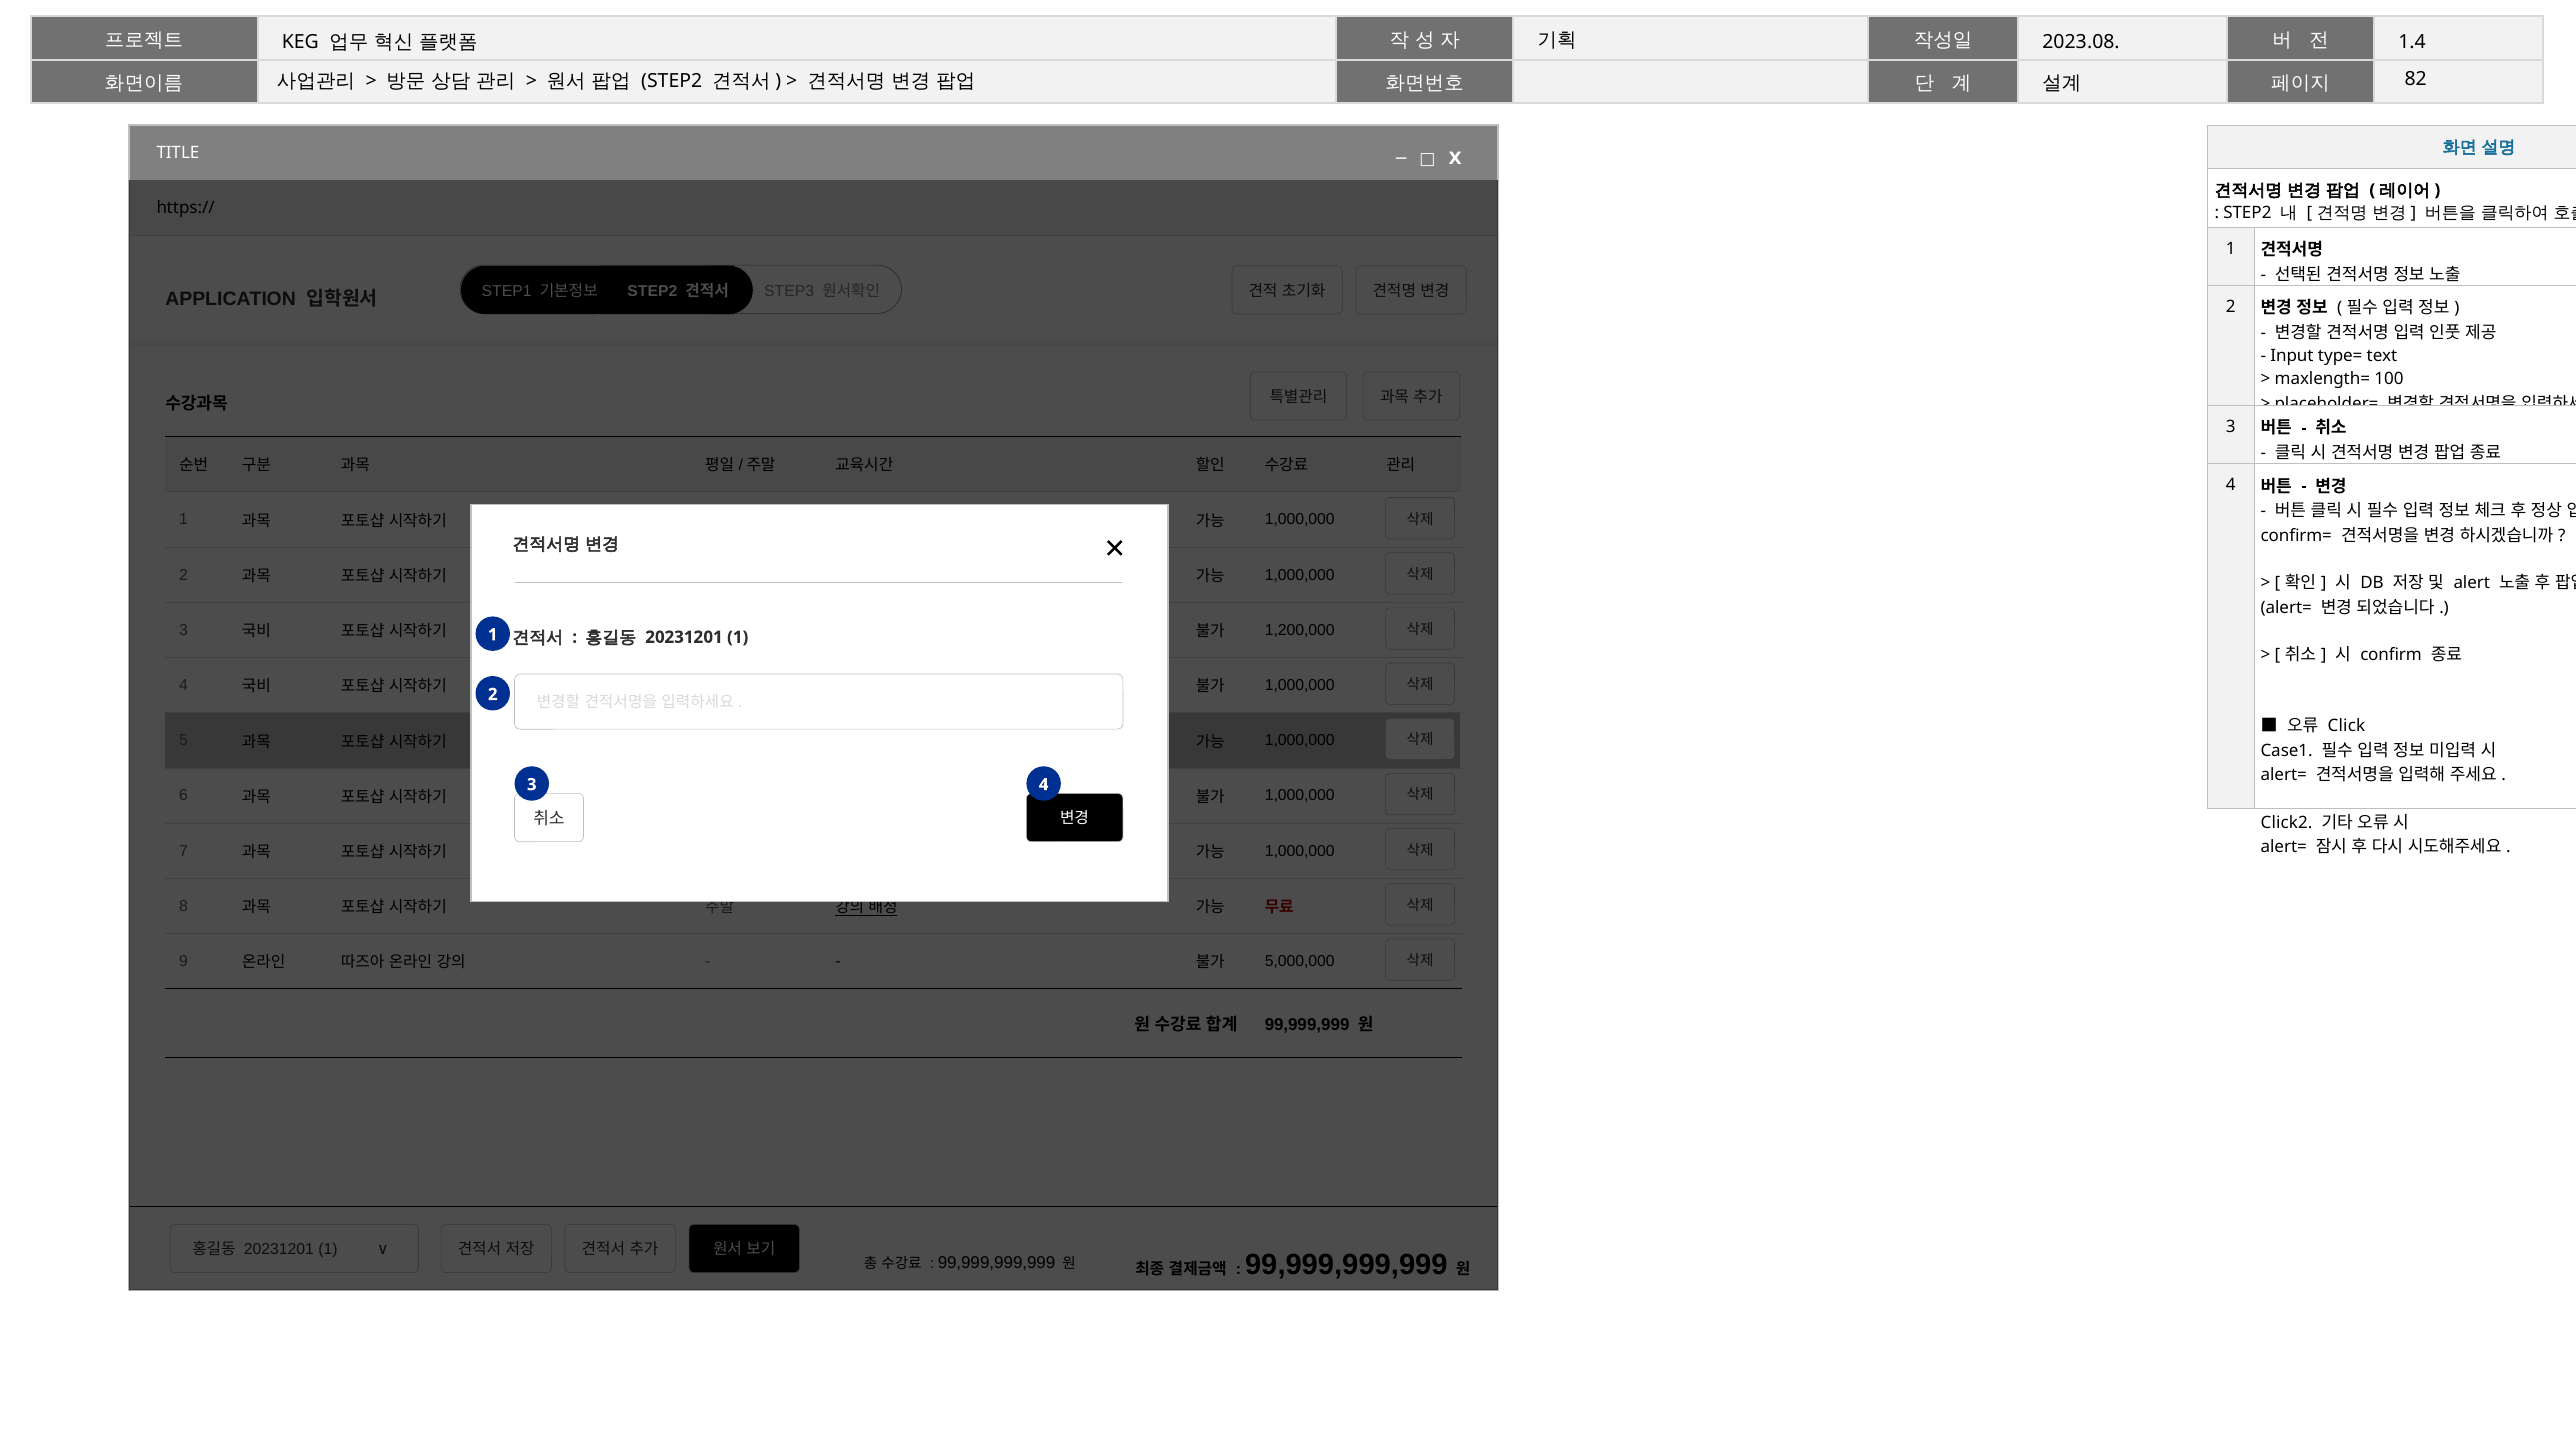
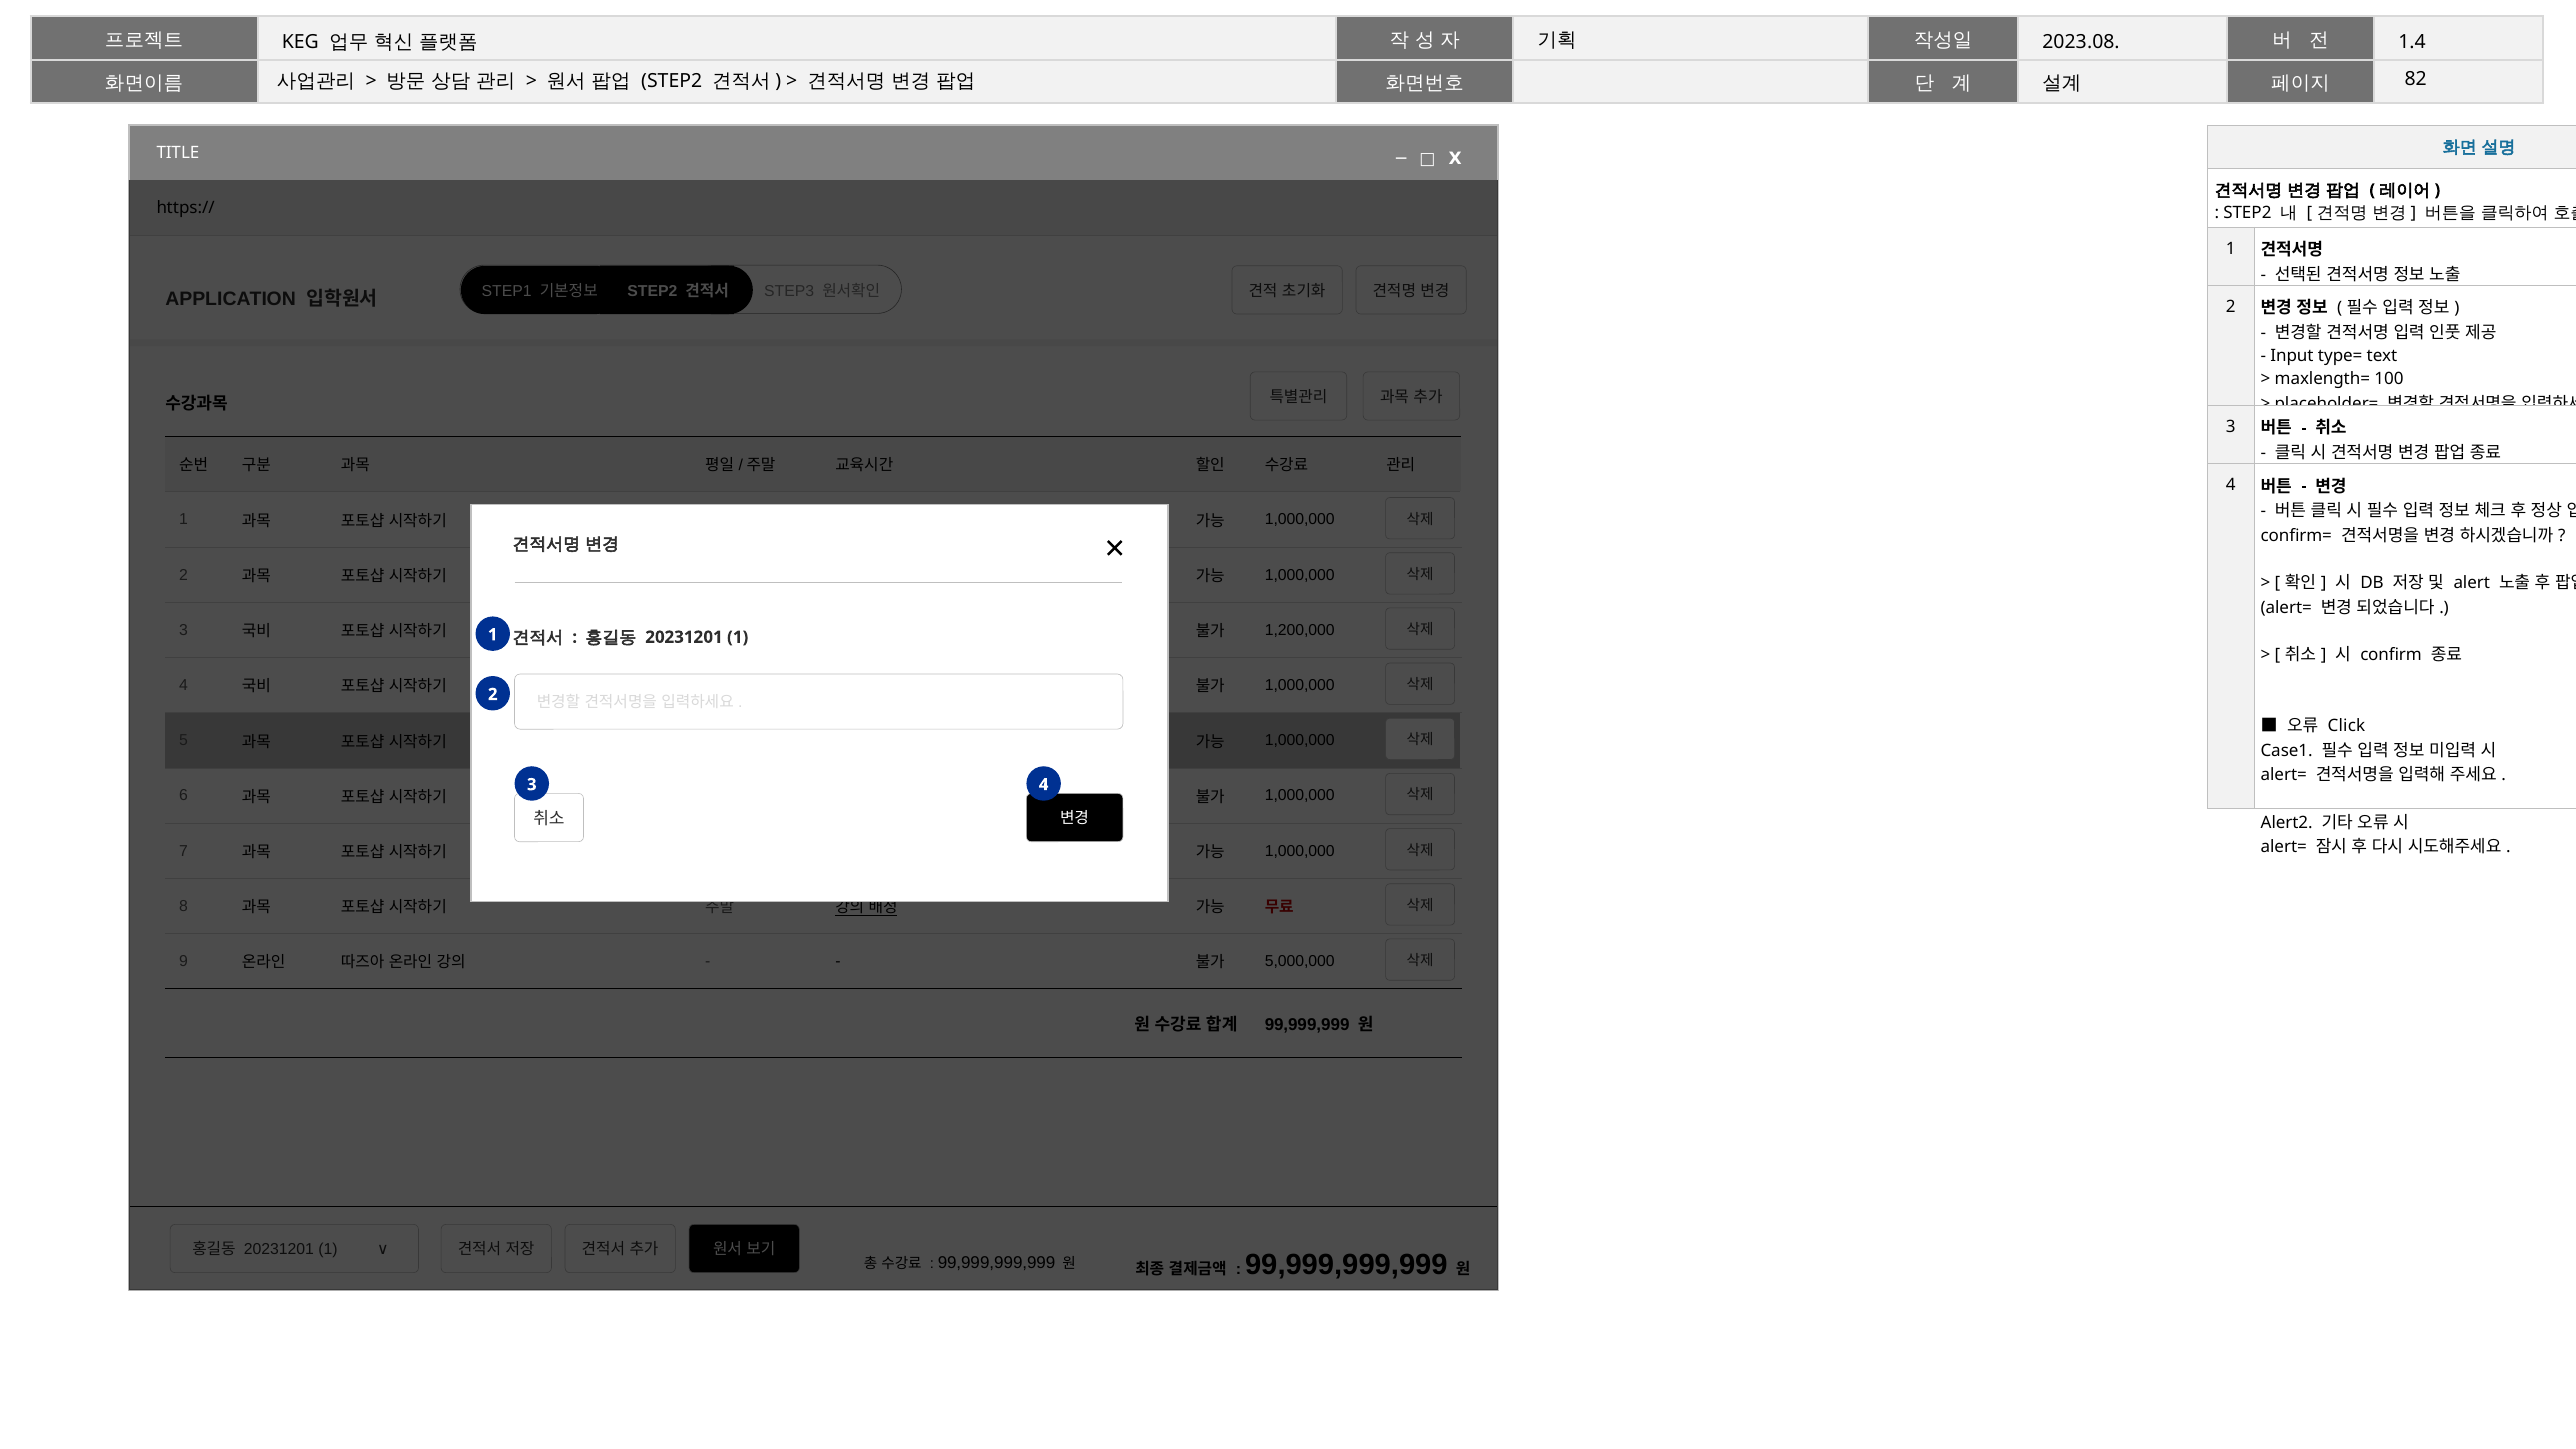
Click2: Click2 -> Alert2 (2287, 823)
